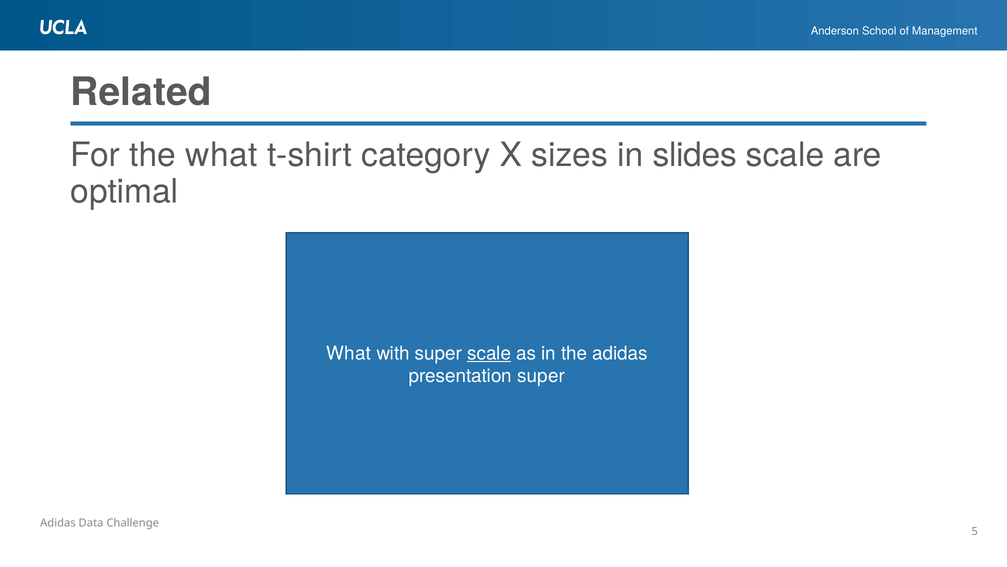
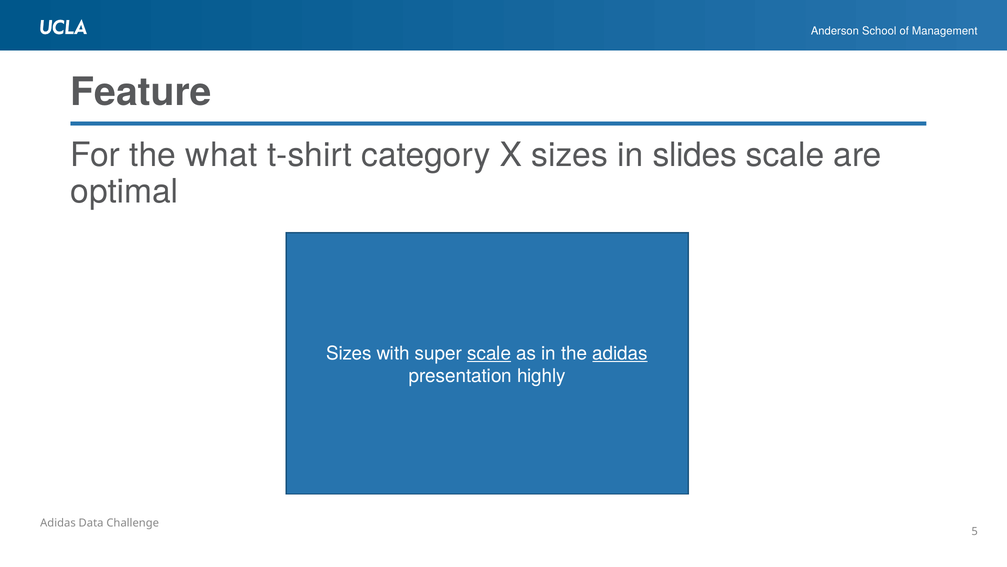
Related: Related -> Feature (141, 92)
What: What -> Sizes (349, 353)
adidas underline: none -> present (620, 353)
presentation super: super -> highly (541, 376)
